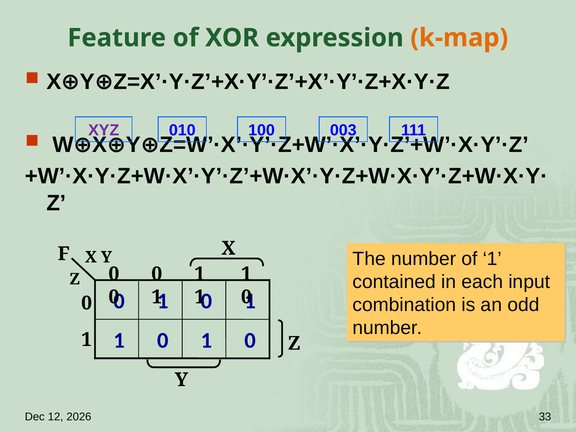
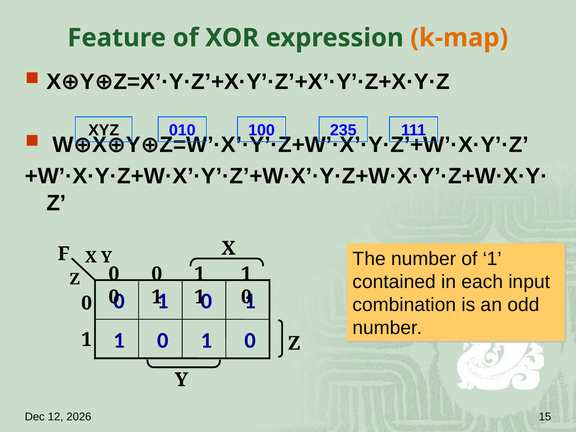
XYZ colour: purple -> black (104, 130)
003: 003 -> 235 (343, 130)
33: 33 -> 15 (545, 417)
